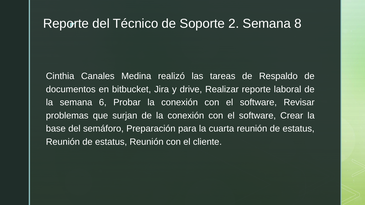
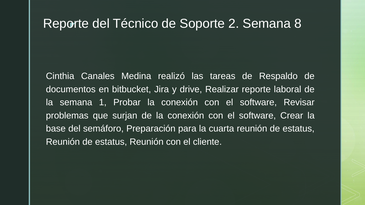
6: 6 -> 1 (103, 103)
